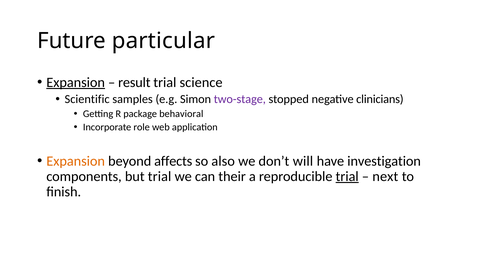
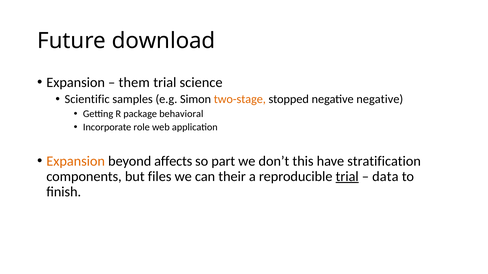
particular: particular -> download (164, 41)
Expansion underline: present -> none (76, 83)
result: result -> them (134, 83)
two-stage colour: purple -> orange (240, 99)
negative clinicians: clinicians -> negative (380, 99)
also: also -> part (223, 161)
will: will -> this (303, 161)
investigation: investigation -> stratification (384, 161)
but trial: trial -> files (160, 177)
next: next -> data (385, 177)
